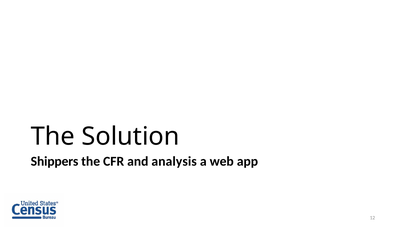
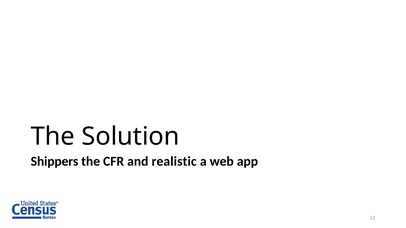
analysis: analysis -> realistic (174, 162)
